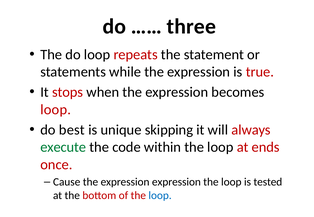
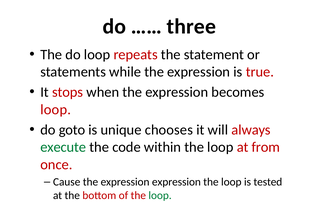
best: best -> goto (72, 130)
skipping: skipping -> chooses (169, 130)
ends: ends -> from (266, 147)
loop colour: blue -> green (160, 196)
